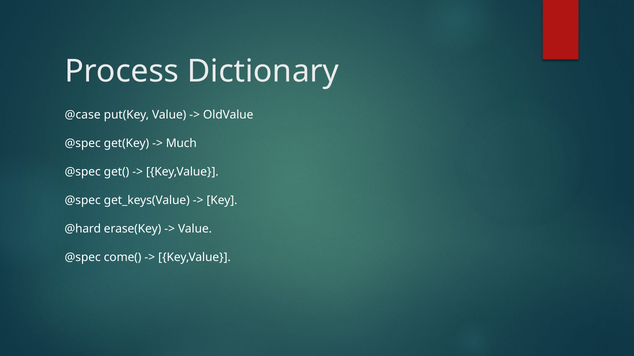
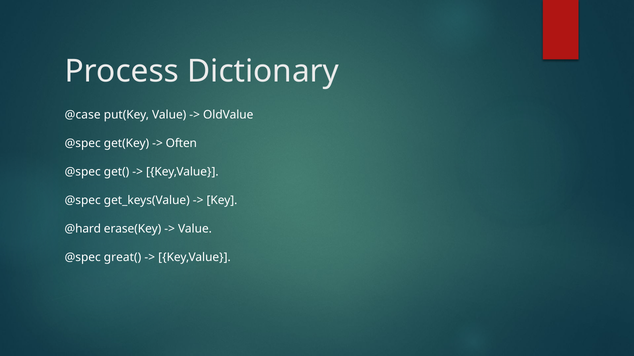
Much: Much -> Often (181, 143)
come(: come( -> great( (123, 258)
